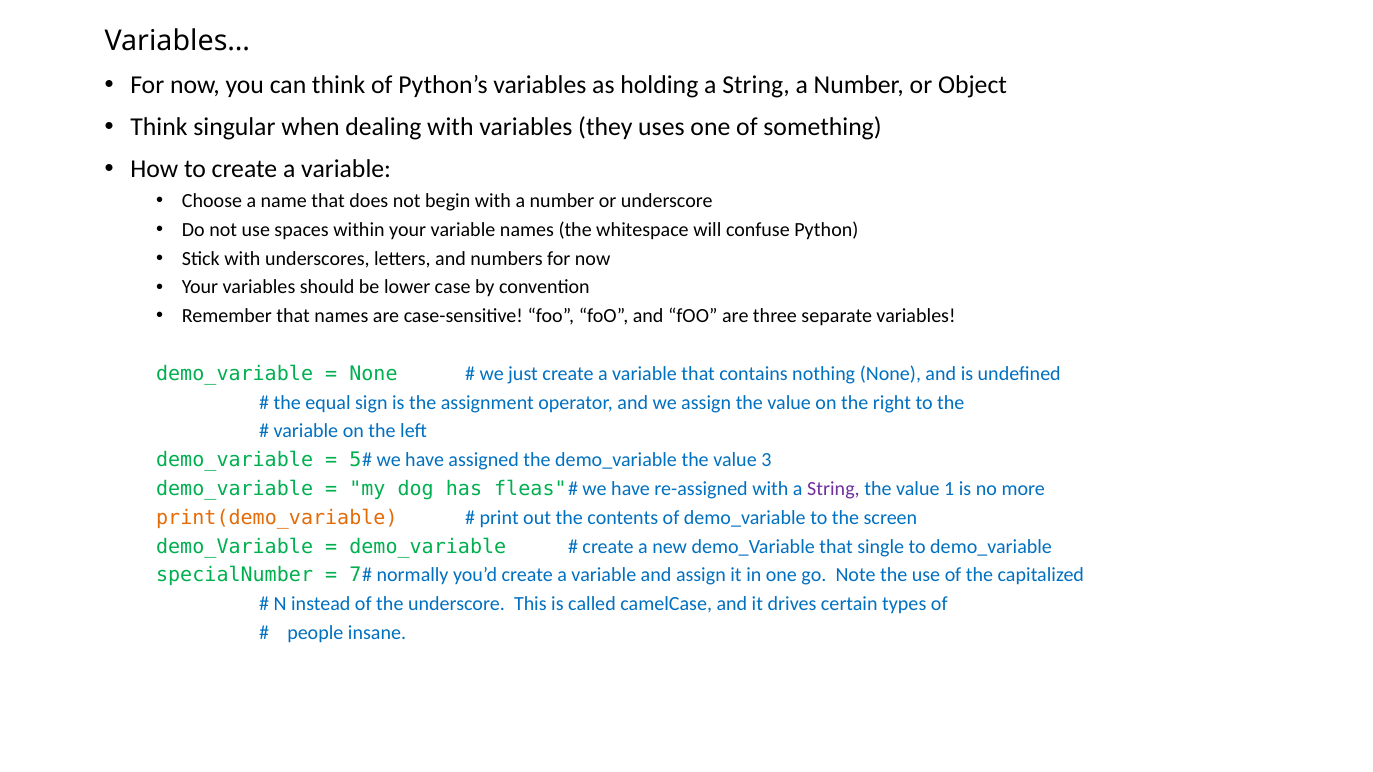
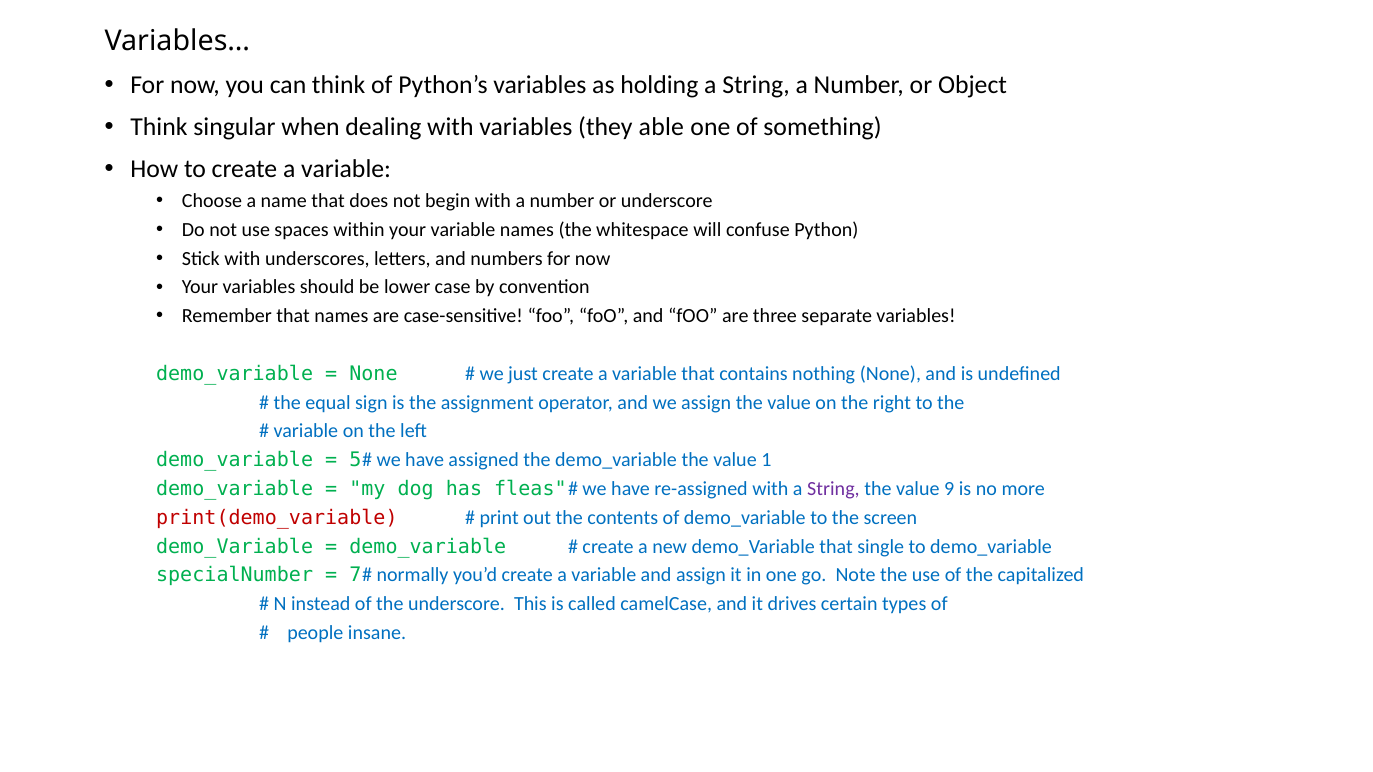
uses: uses -> able (661, 127)
3: 3 -> 1 (766, 460)
1: 1 -> 9 (949, 489)
print(demo_variable colour: orange -> red (277, 518)
